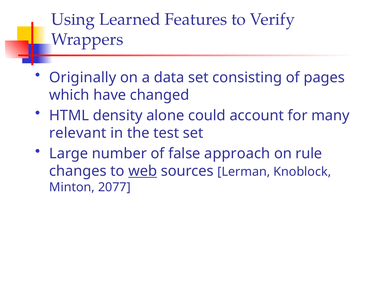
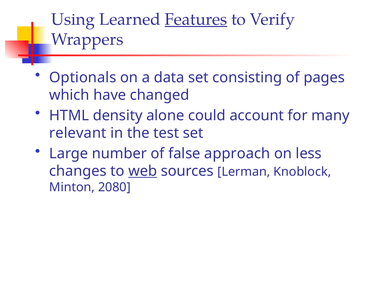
Features underline: none -> present (196, 19)
Originally: Originally -> Optionals (83, 77)
rule: rule -> less (309, 154)
2077: 2077 -> 2080 (114, 187)
